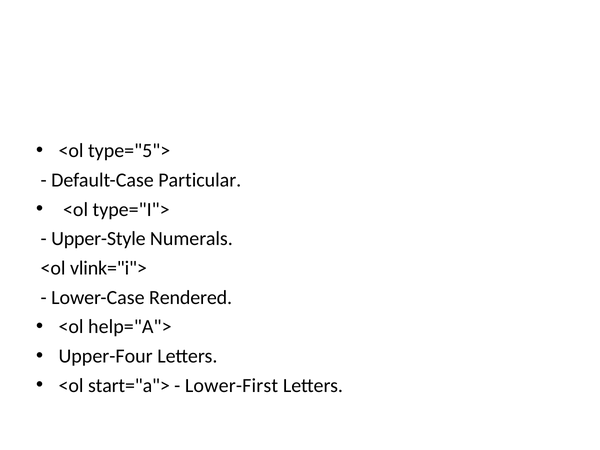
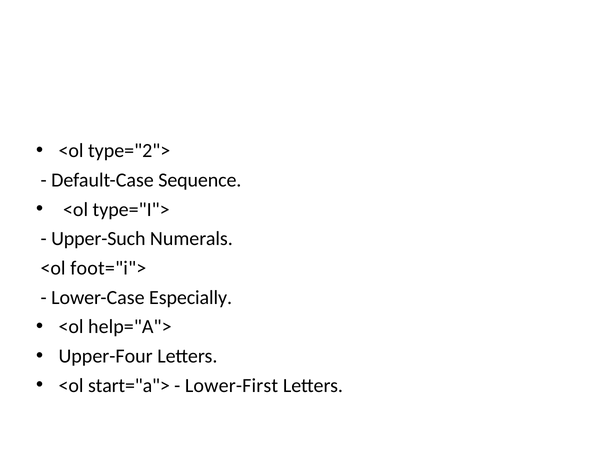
type="5">: type="5"> -> type="2"> (129, 151)
Particular: Particular -> Sequence (200, 180)
Upper-Style: Upper-Style -> Upper-Such (98, 239)
vlink="i">: vlink="i"> -> foot="i"> (108, 268)
Rendered: Rendered -> Especially (191, 297)
